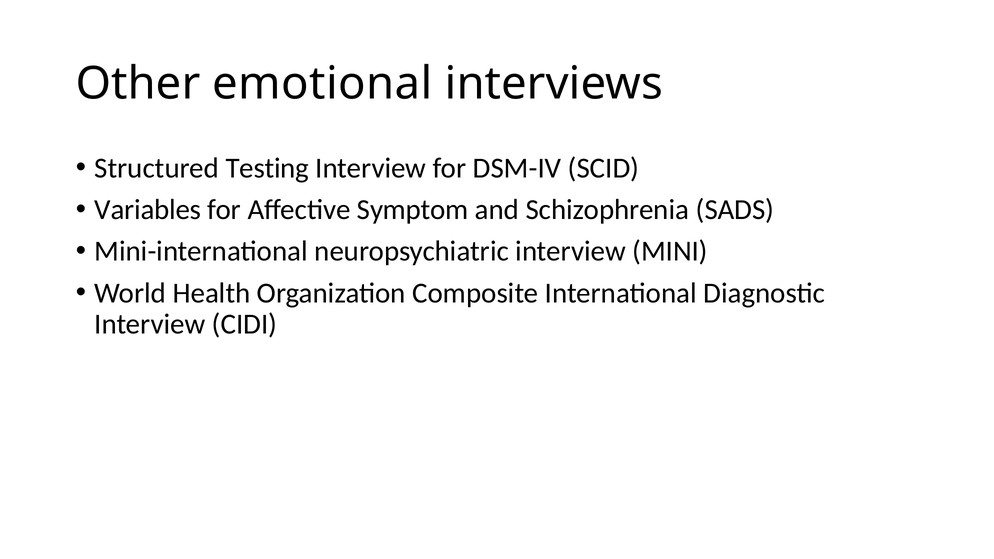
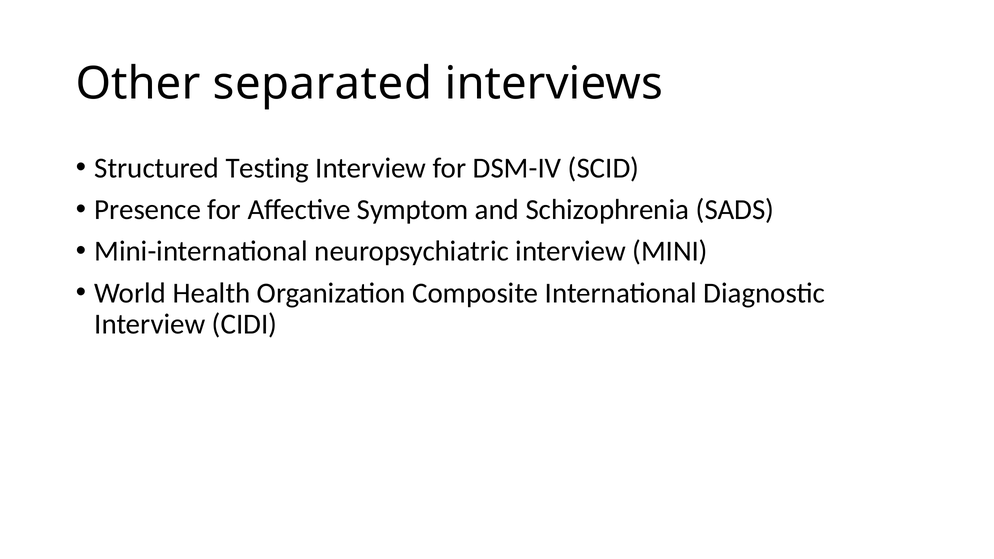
emotional: emotional -> separated (322, 83)
Variables: Variables -> Presence (148, 210)
